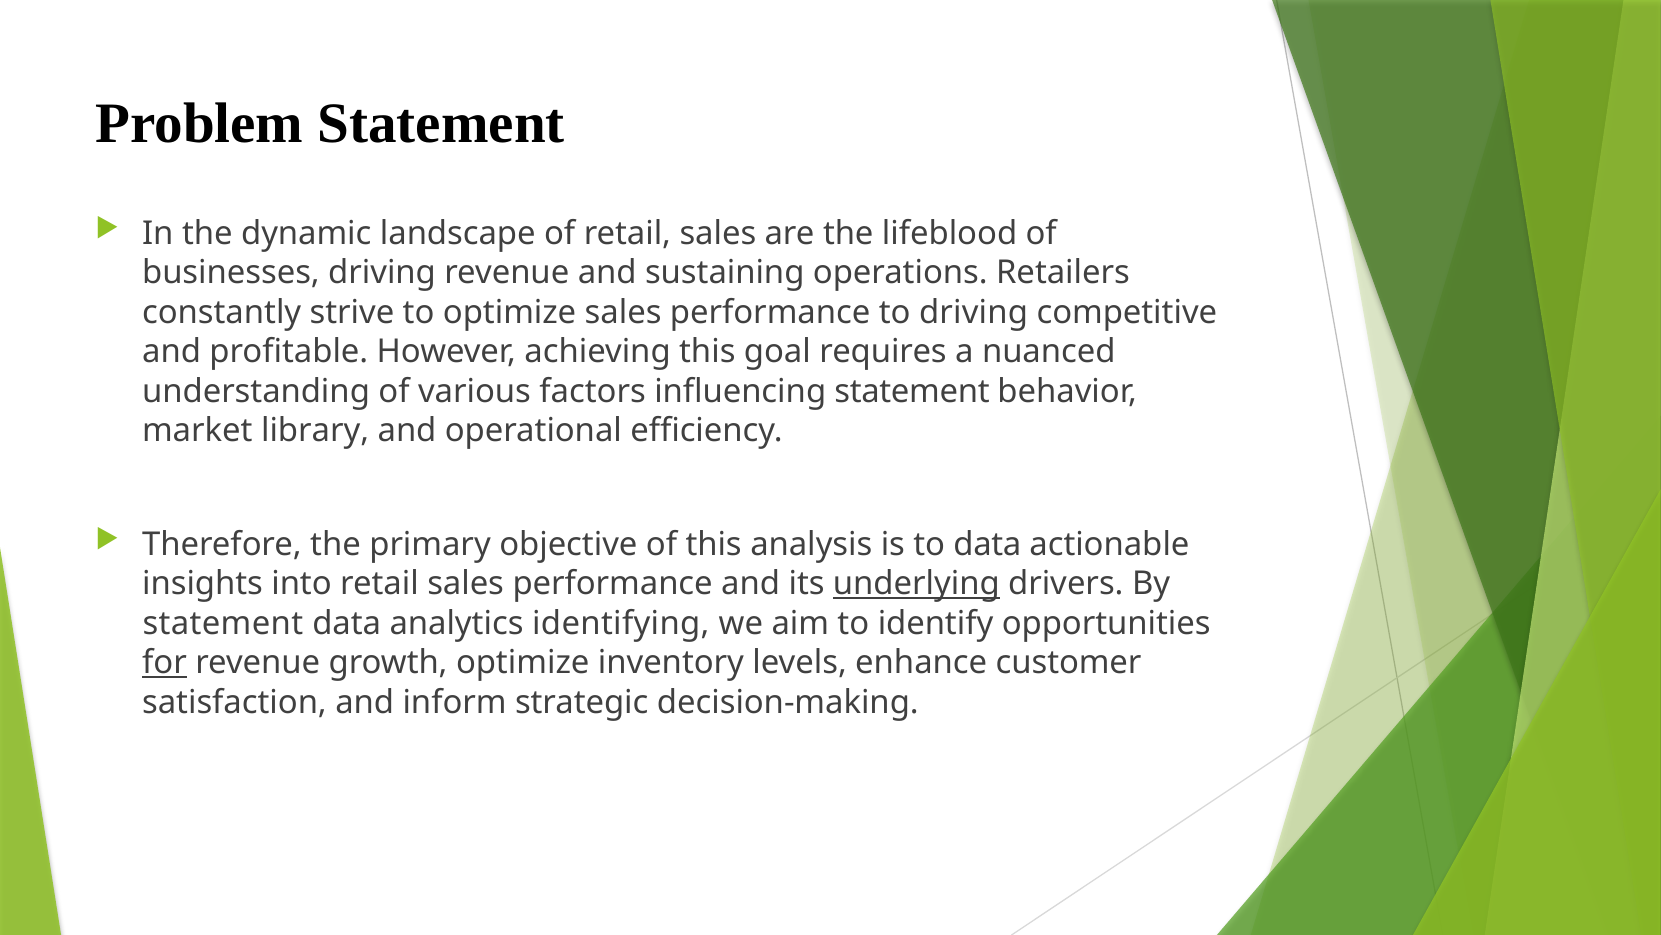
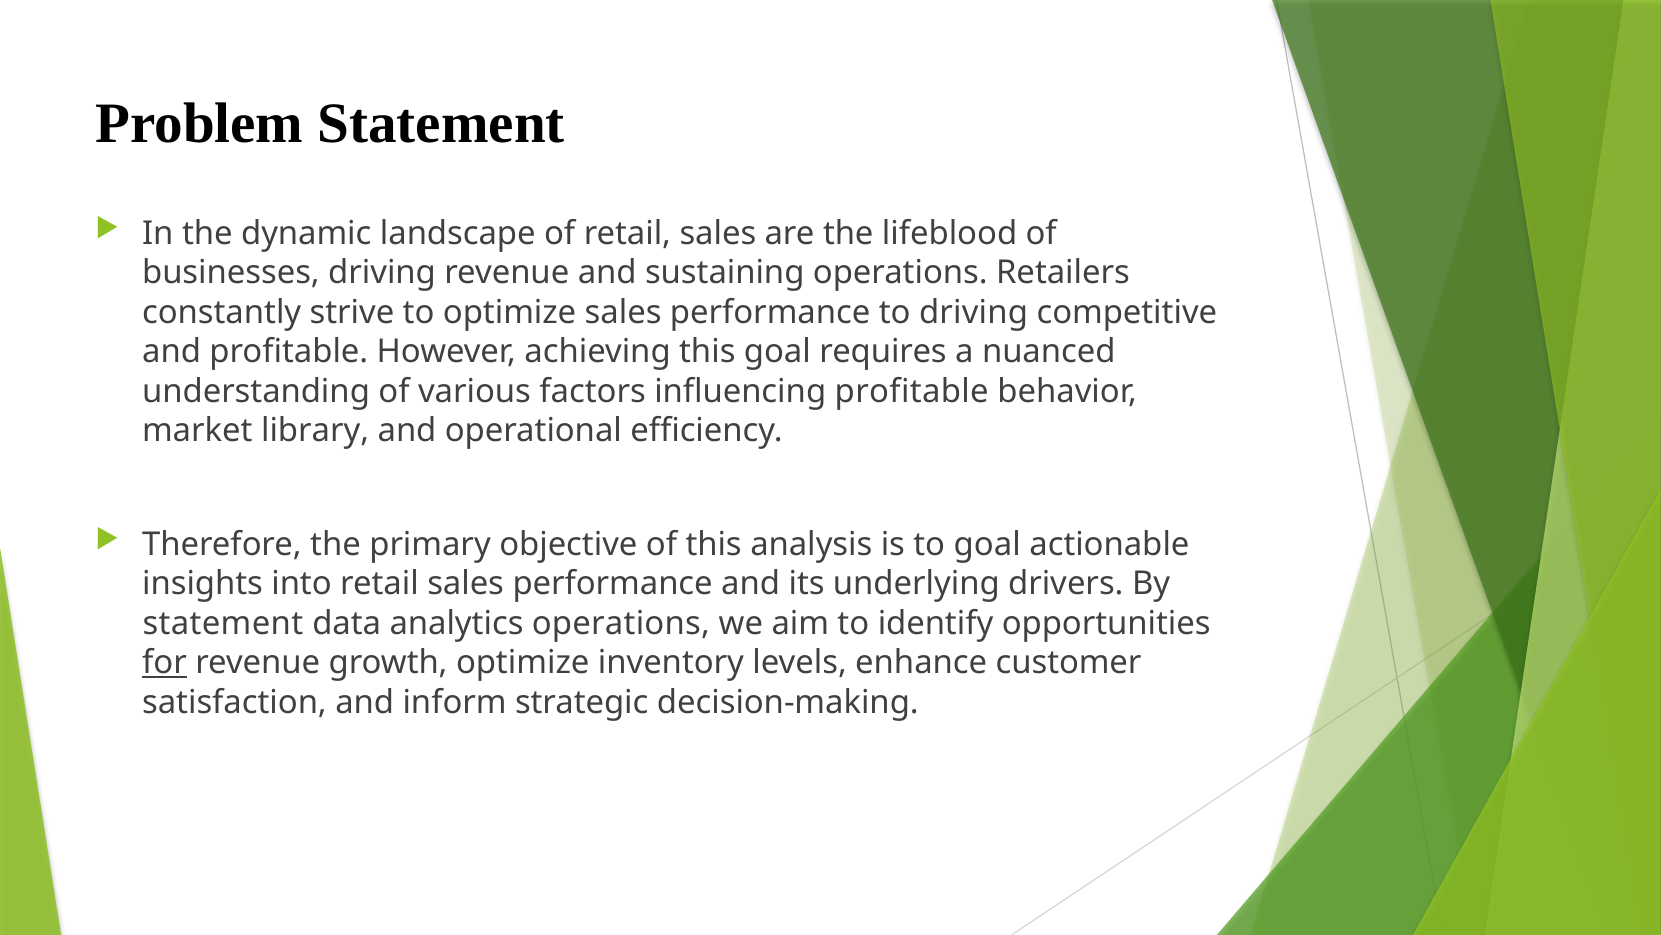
influencing statement: statement -> profitable (912, 391)
to data: data -> goal (987, 544)
underlying underline: present -> none (916, 583)
analytics identifying: identifying -> operations (621, 623)
